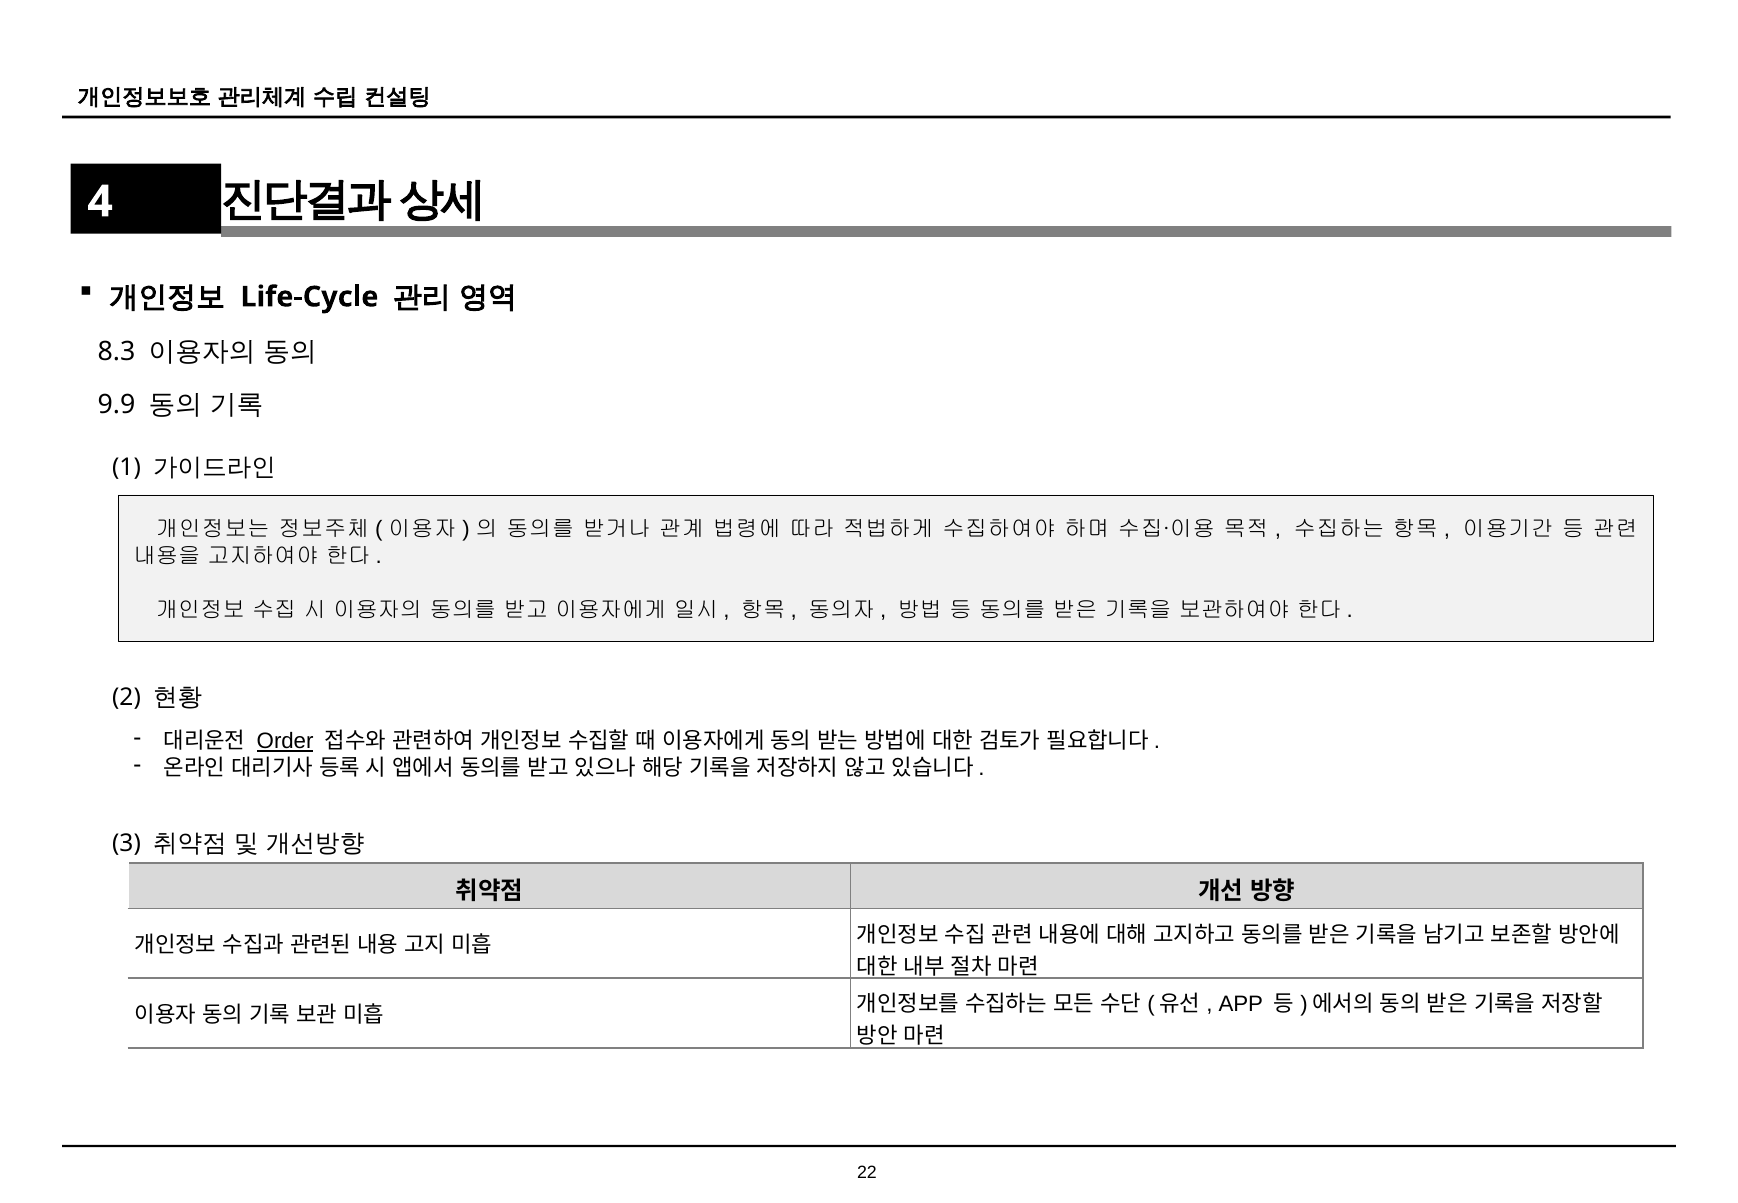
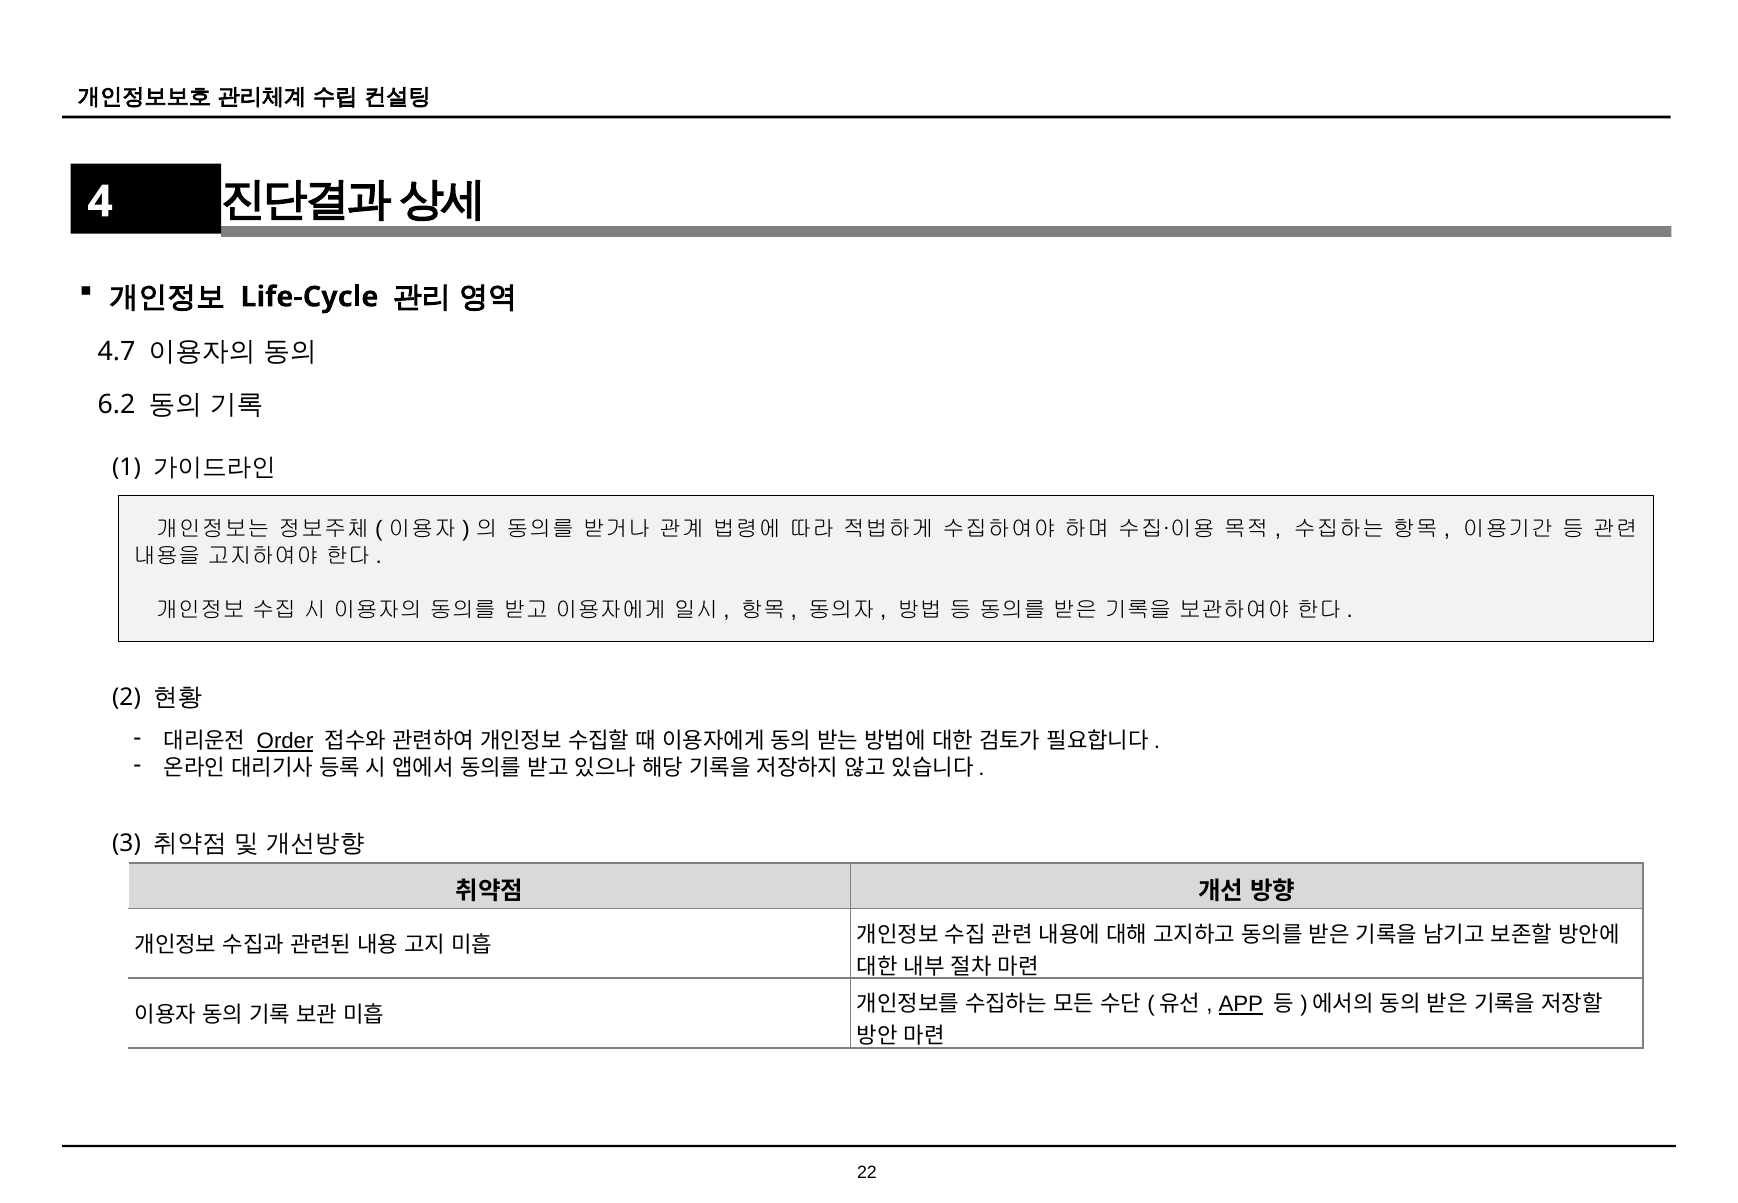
8.3: 8.3 -> 4.7 (117, 351)
9.9: 9.9 -> 6.2 (117, 404)
APP underline: none -> present (1241, 1005)
